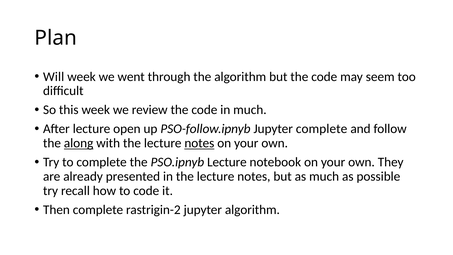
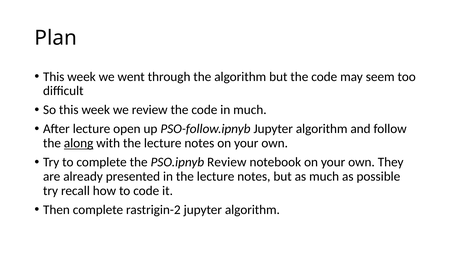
Will: Will -> This (54, 77)
PSO-follow.ipnyb Jupyter complete: complete -> algorithm (322, 129)
notes underline: present -> none (199, 143)
PSO.ipnyb Lecture: Lecture -> Review (227, 162)
